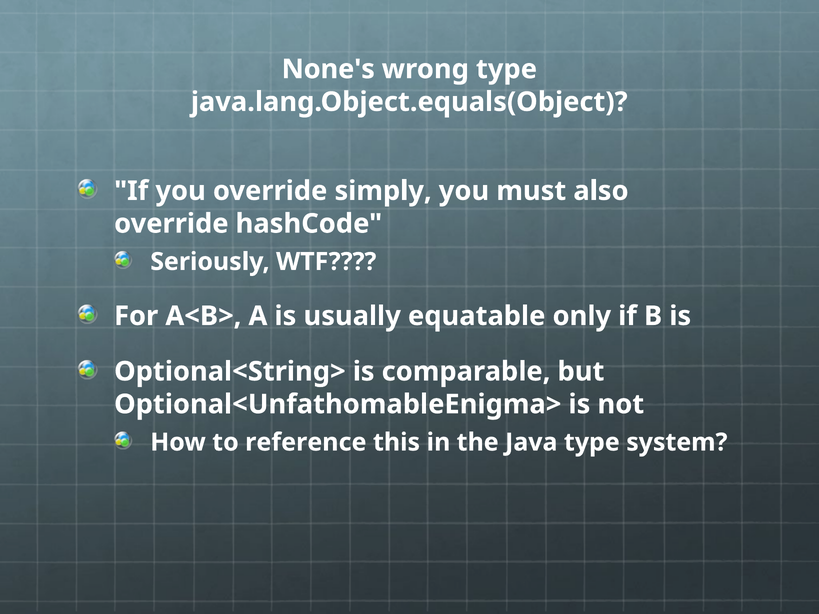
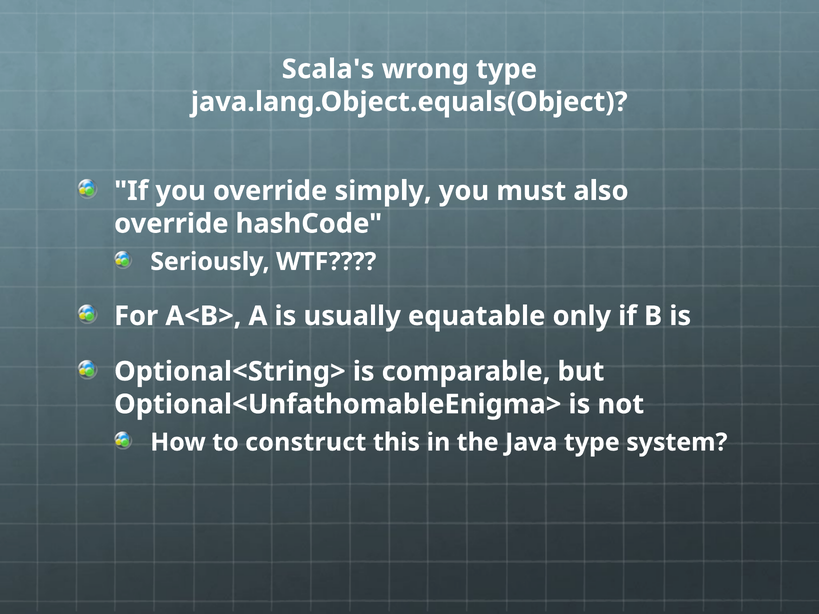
None's: None's -> Scala's (328, 69)
reference: reference -> construct (306, 442)
